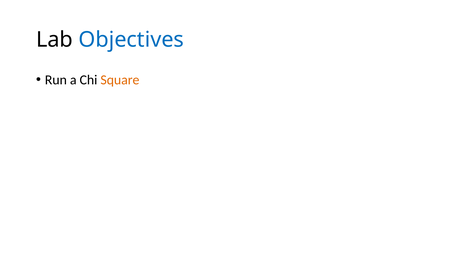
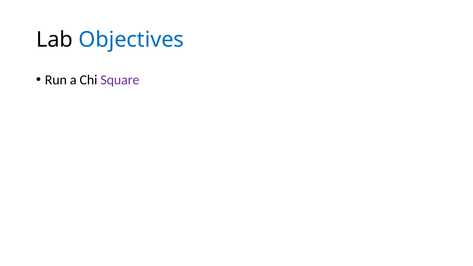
Square colour: orange -> purple (120, 80)
